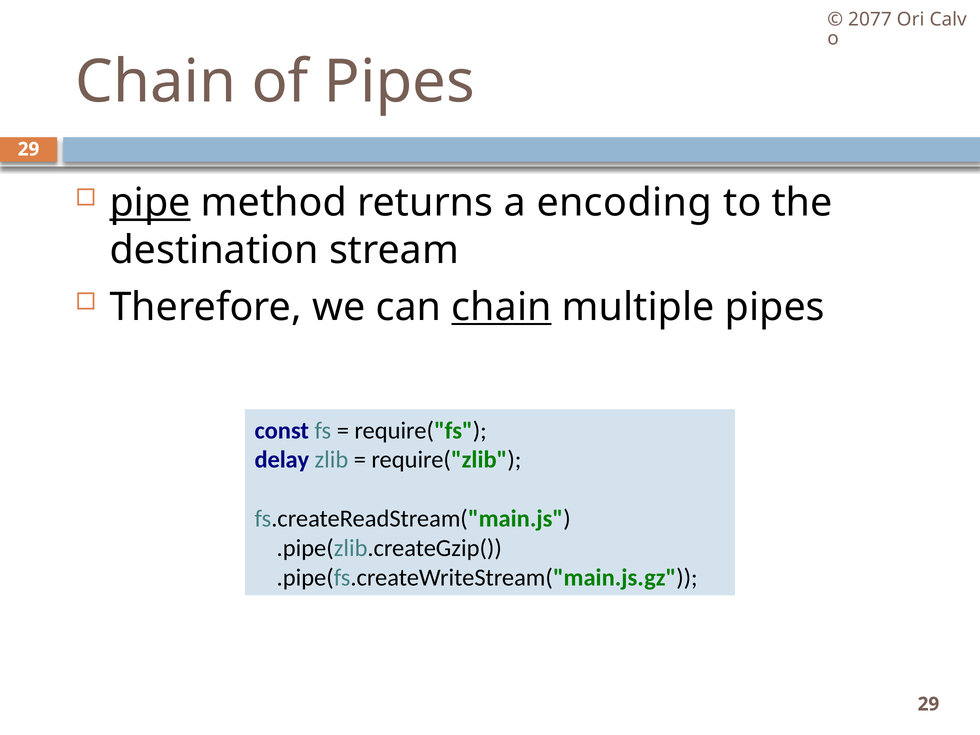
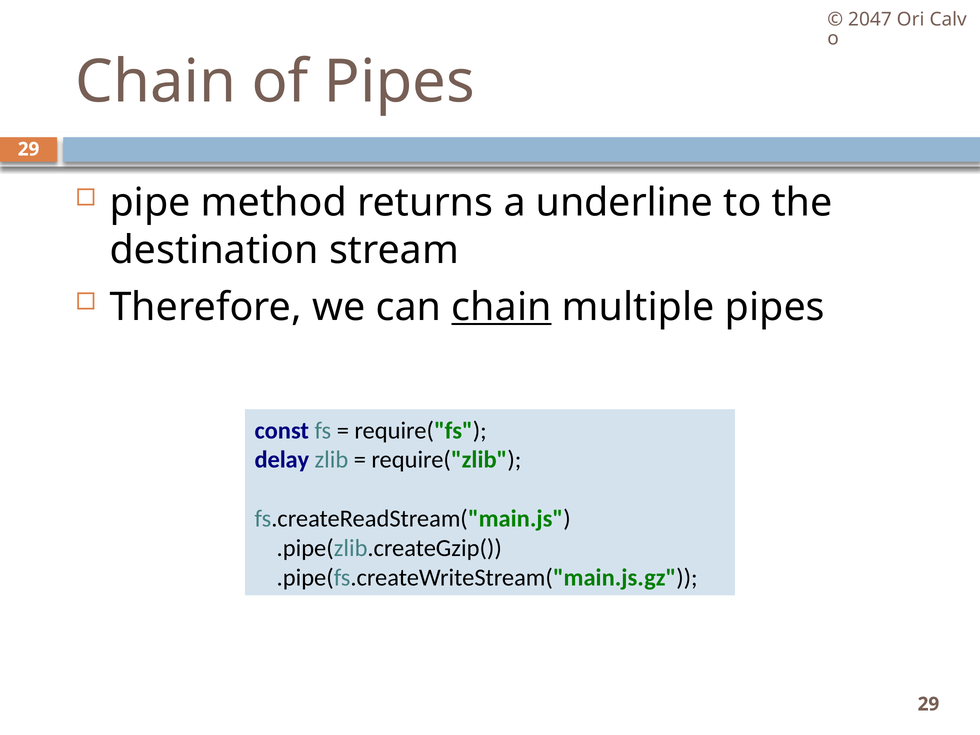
2077: 2077 -> 2047 (870, 19)
pipe underline: present -> none (150, 203)
encoding: encoding -> underline (625, 203)
